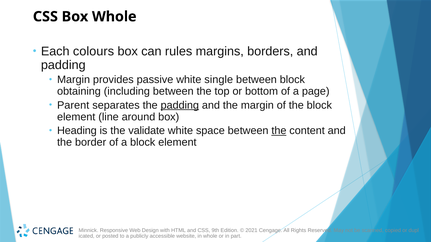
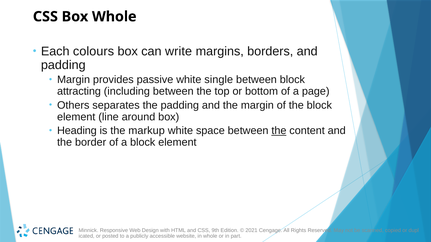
rules: rules -> write (179, 51)
obtaining: obtaining -> attracting (79, 92)
Parent: Parent -> Others (73, 105)
padding underline: present -> none (180, 105)
validate: validate -> markup (147, 131)
